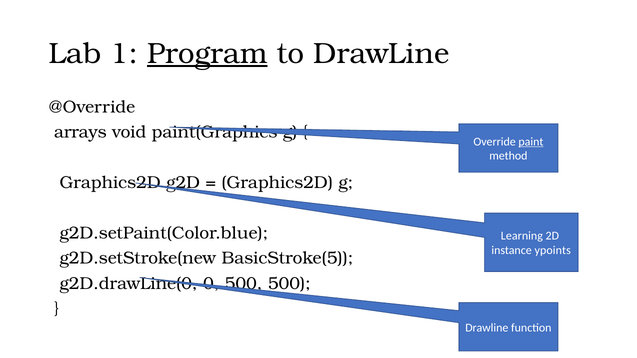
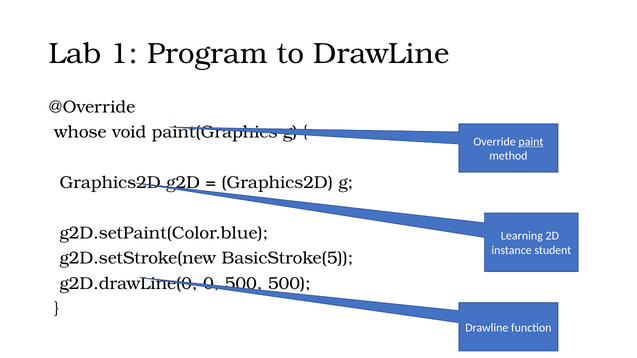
Program underline: present -> none (207, 54)
arrays: arrays -> whose (80, 132)
ypoints: ypoints -> student (553, 251)
